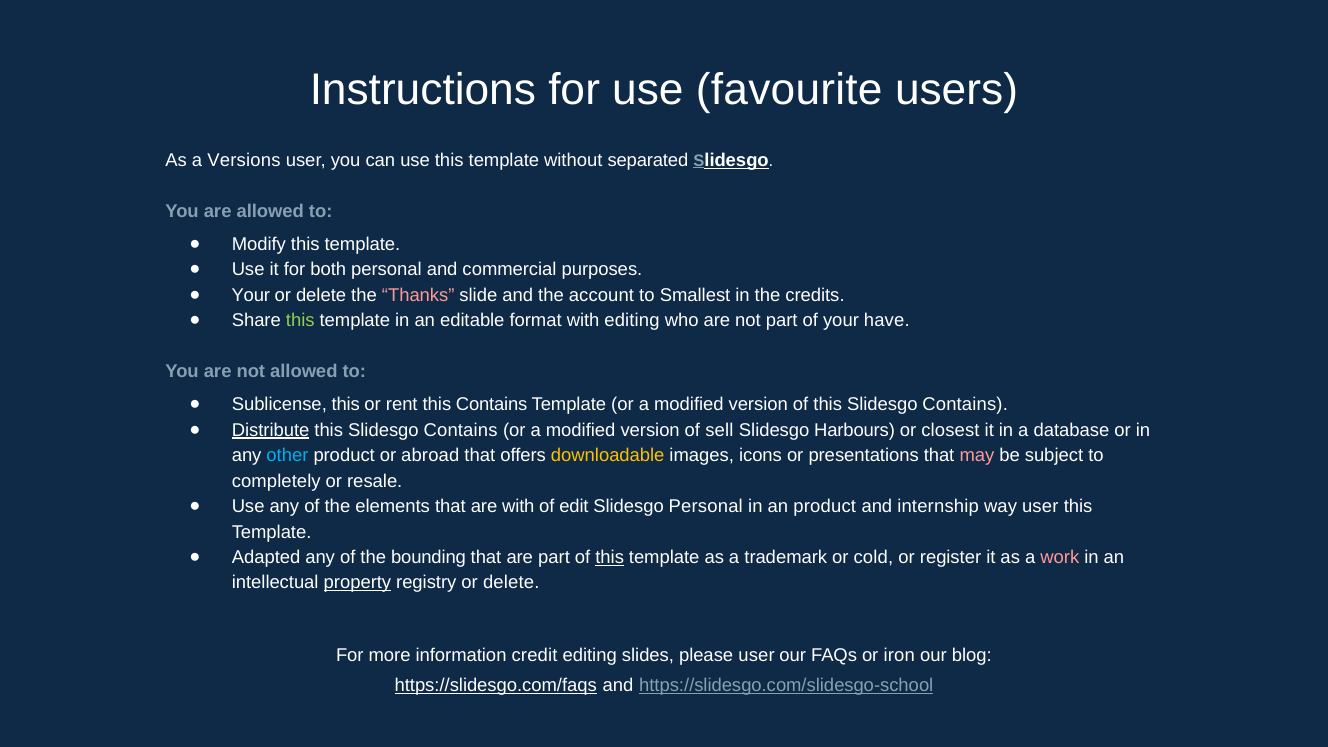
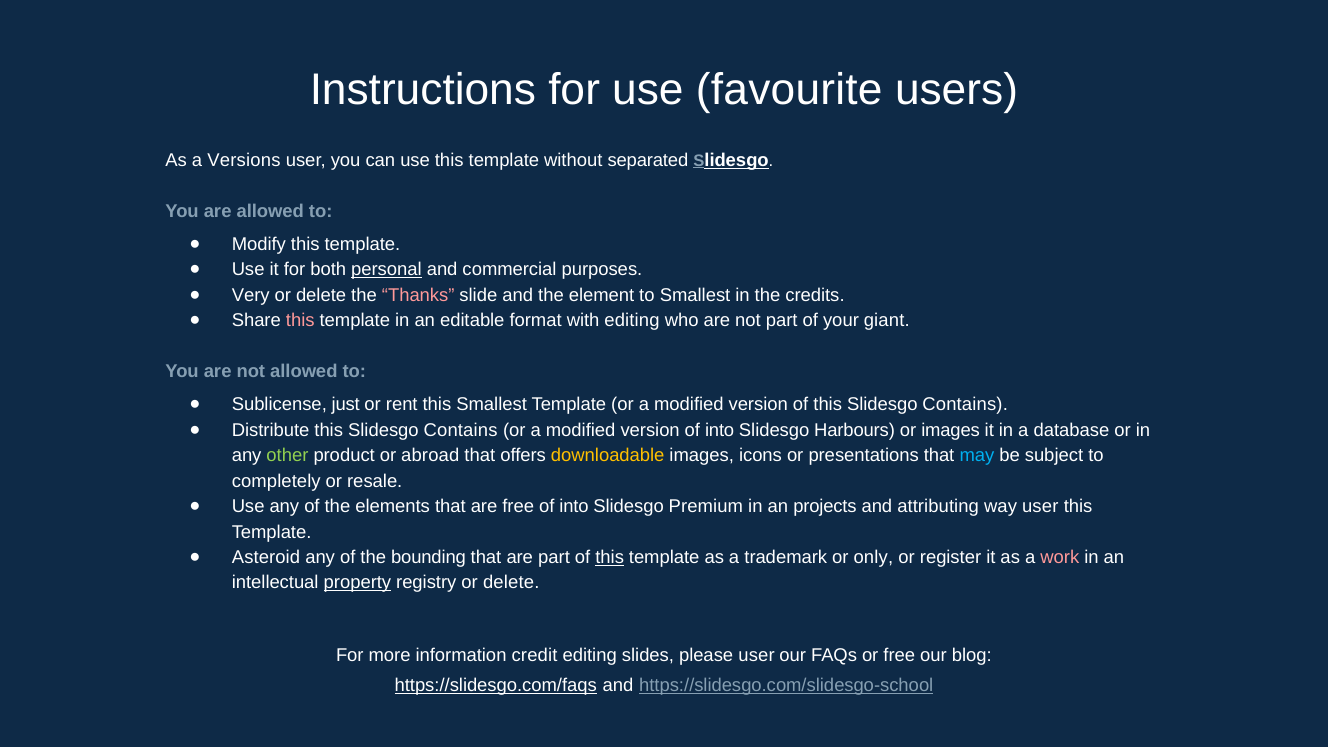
personal underline: none -> present (386, 270)
Your: Your -> Very (251, 295)
account: account -> element (602, 295)
this colour: light green -> pink (300, 321)
have: have -> giant (887, 321)
Sublicense this: this -> just (346, 405)
this Contains: Contains -> Smallest (492, 405)
Distribute underline: present -> none (271, 430)
version of sell: sell -> into (720, 430)
or closest: closest -> images (951, 430)
other colour: light blue -> light green (287, 456)
may colour: pink -> light blue (977, 456)
are with: with -> free (518, 506)
edit: edit -> into (574, 506)
Slidesgo Personal: Personal -> Premium (706, 506)
an product: product -> projects (825, 506)
internship: internship -> attributing (938, 506)
Adapted: Adapted -> Asteroid (266, 557)
cold: cold -> only (873, 557)
or iron: iron -> free (899, 656)
